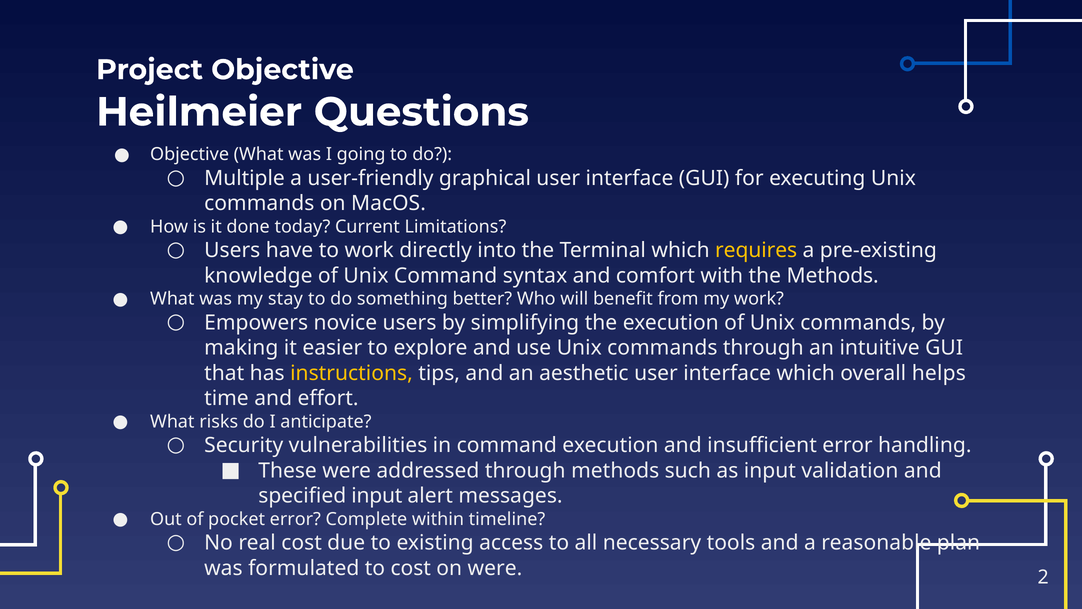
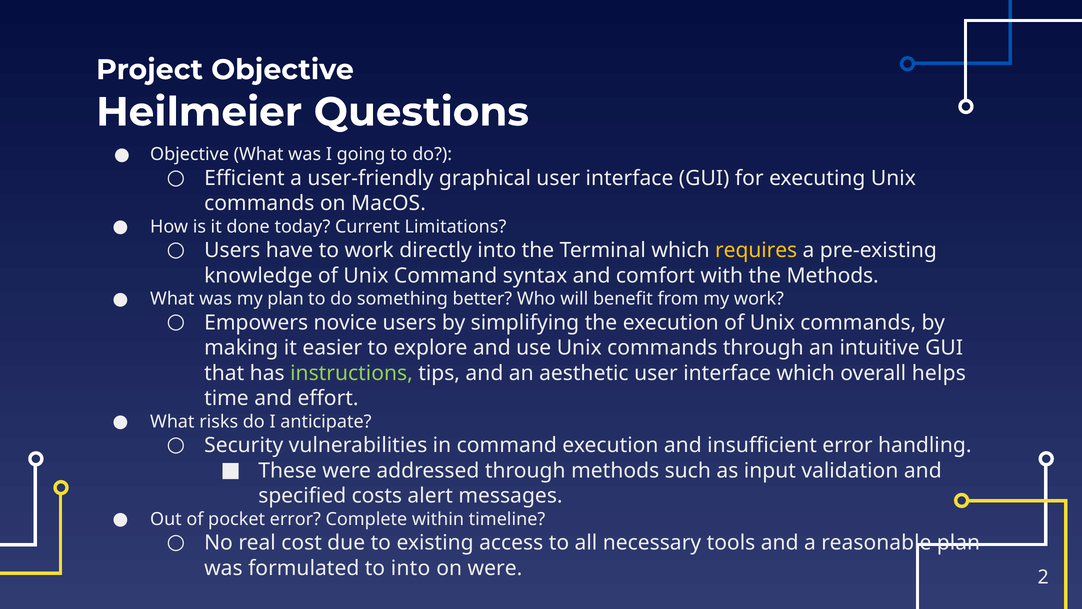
Multiple: Multiple -> Efficient (244, 178)
my stay: stay -> plan (286, 299)
instructions colour: yellow -> light green (351, 373)
specified input: input -> costs (377, 496)
to cost: cost -> into (411, 568)
